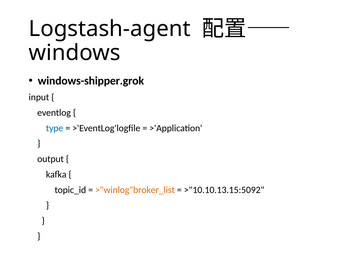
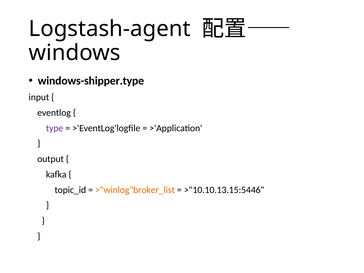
windows-shipper.grok: windows-shipper.grok -> windows-shipper.type (91, 81)
type colour: blue -> purple (55, 128)
>"10.10.13.15:5092: >"10.10.13.15:5092 -> >"10.10.13.15:5446 (224, 190)
